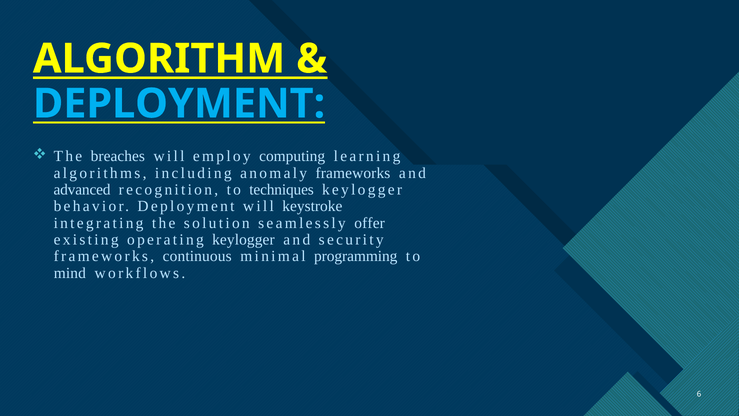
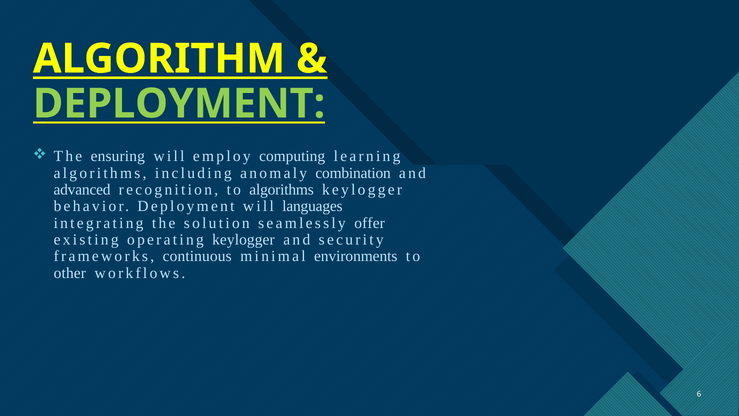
DEPLOYMENT colour: light blue -> light green (179, 104)
breaches: breaches -> ensuring (118, 156)
anomaly frameworks: frameworks -> combination (353, 173)
to techniques: techniques -> algorithms (282, 189)
keystroke: keystroke -> languages (312, 206)
programming: programming -> environments (356, 256)
mind: mind -> other (70, 273)
